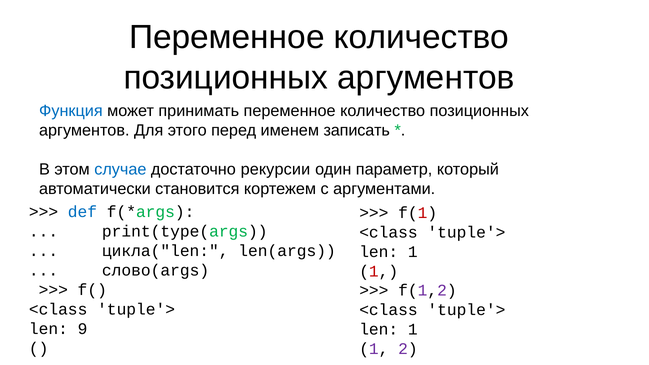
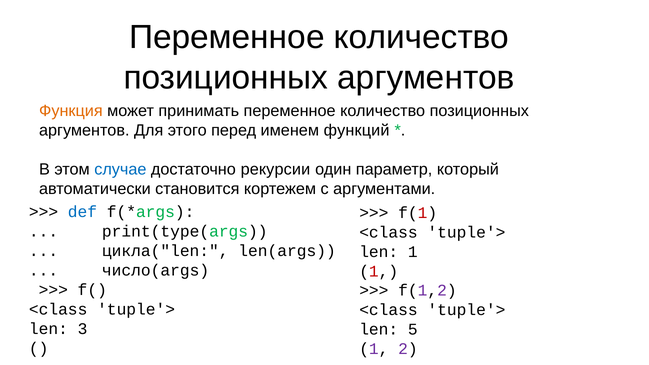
Функция colour: blue -> orange (71, 111)
записать: записать -> функций (357, 130)
слово(args: слово(args -> число(args (156, 271)
9: 9 -> 3 (83, 329)
1: 1 -> 5 (413, 330)
